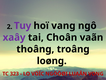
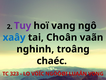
xaây colour: purple -> blue (14, 37)
thoâng: thoâng -> nghinh (35, 49)
loøng: loøng -> chaéc (52, 61)
